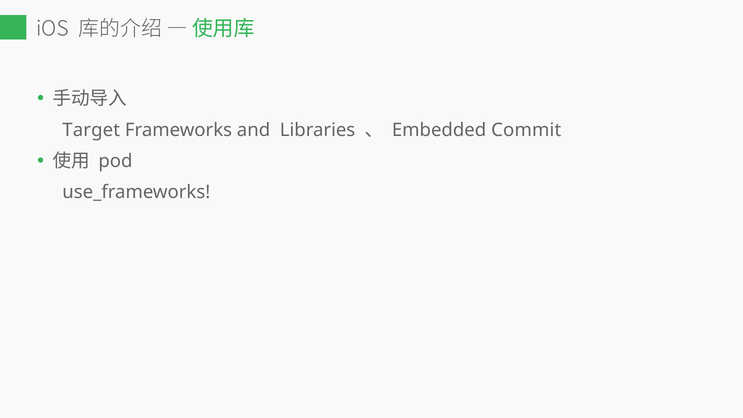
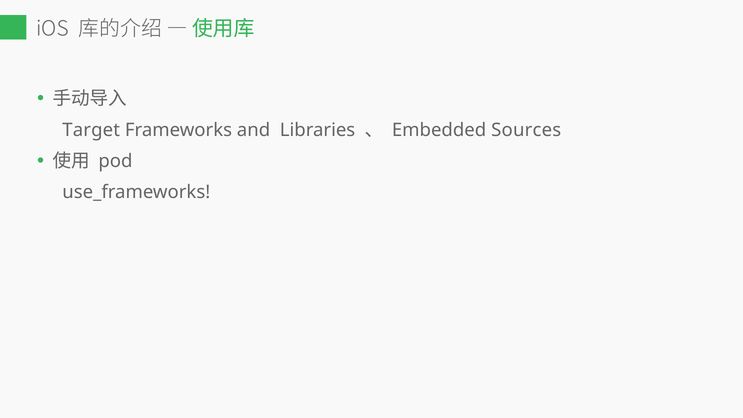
Commit: Commit -> Sources (526, 130)
